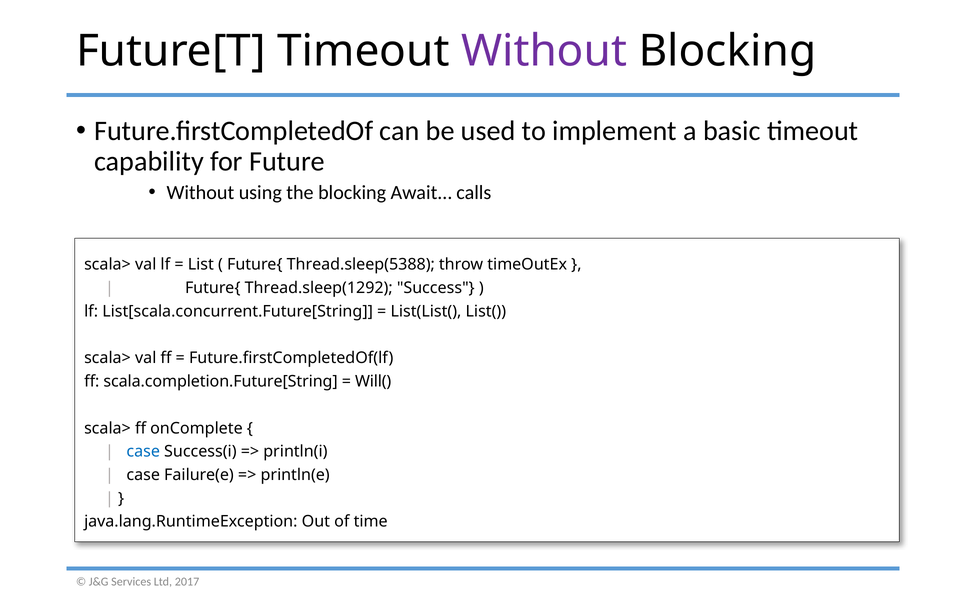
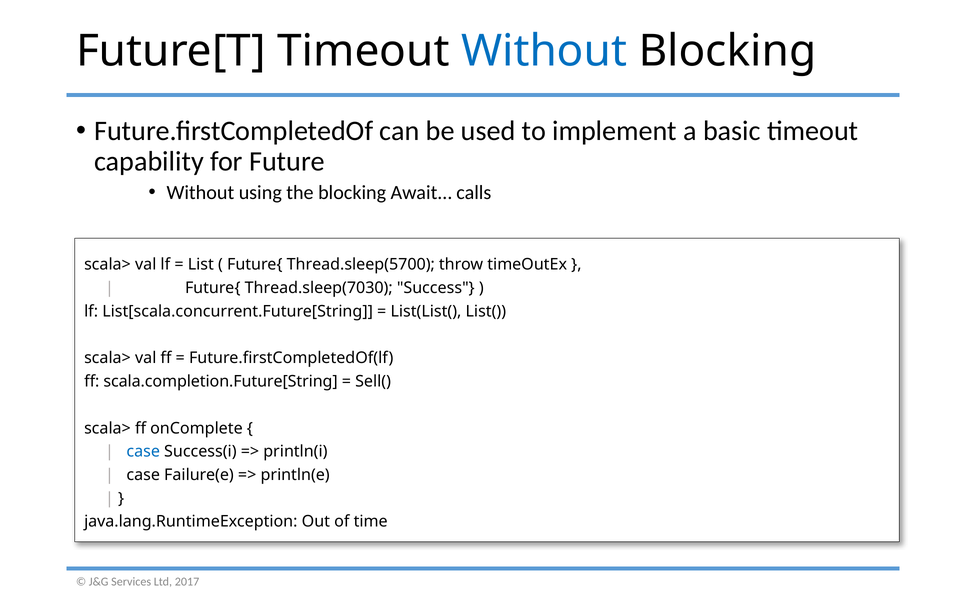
Without colour: purple -> blue (544, 51)
Thread.sleep(5388: Thread.sleep(5388 -> Thread.sleep(5700 (361, 265)
Thread.sleep(1292: Thread.sleep(1292 -> Thread.sleep(7030 (319, 288)
Will(: Will( -> Sell( (373, 381)
